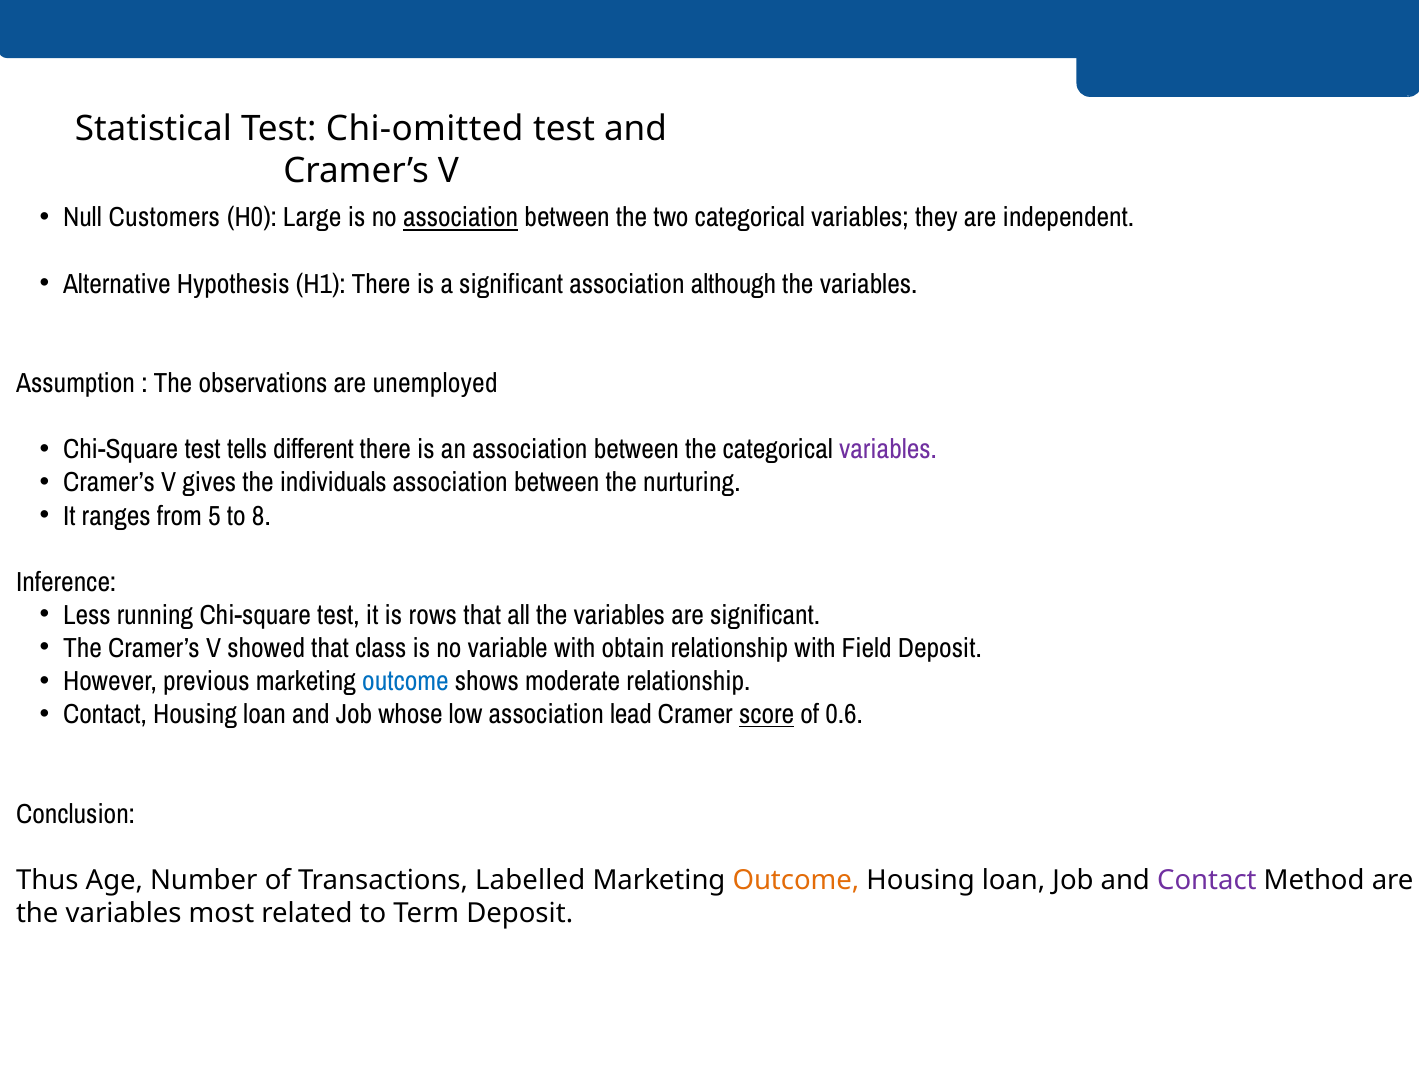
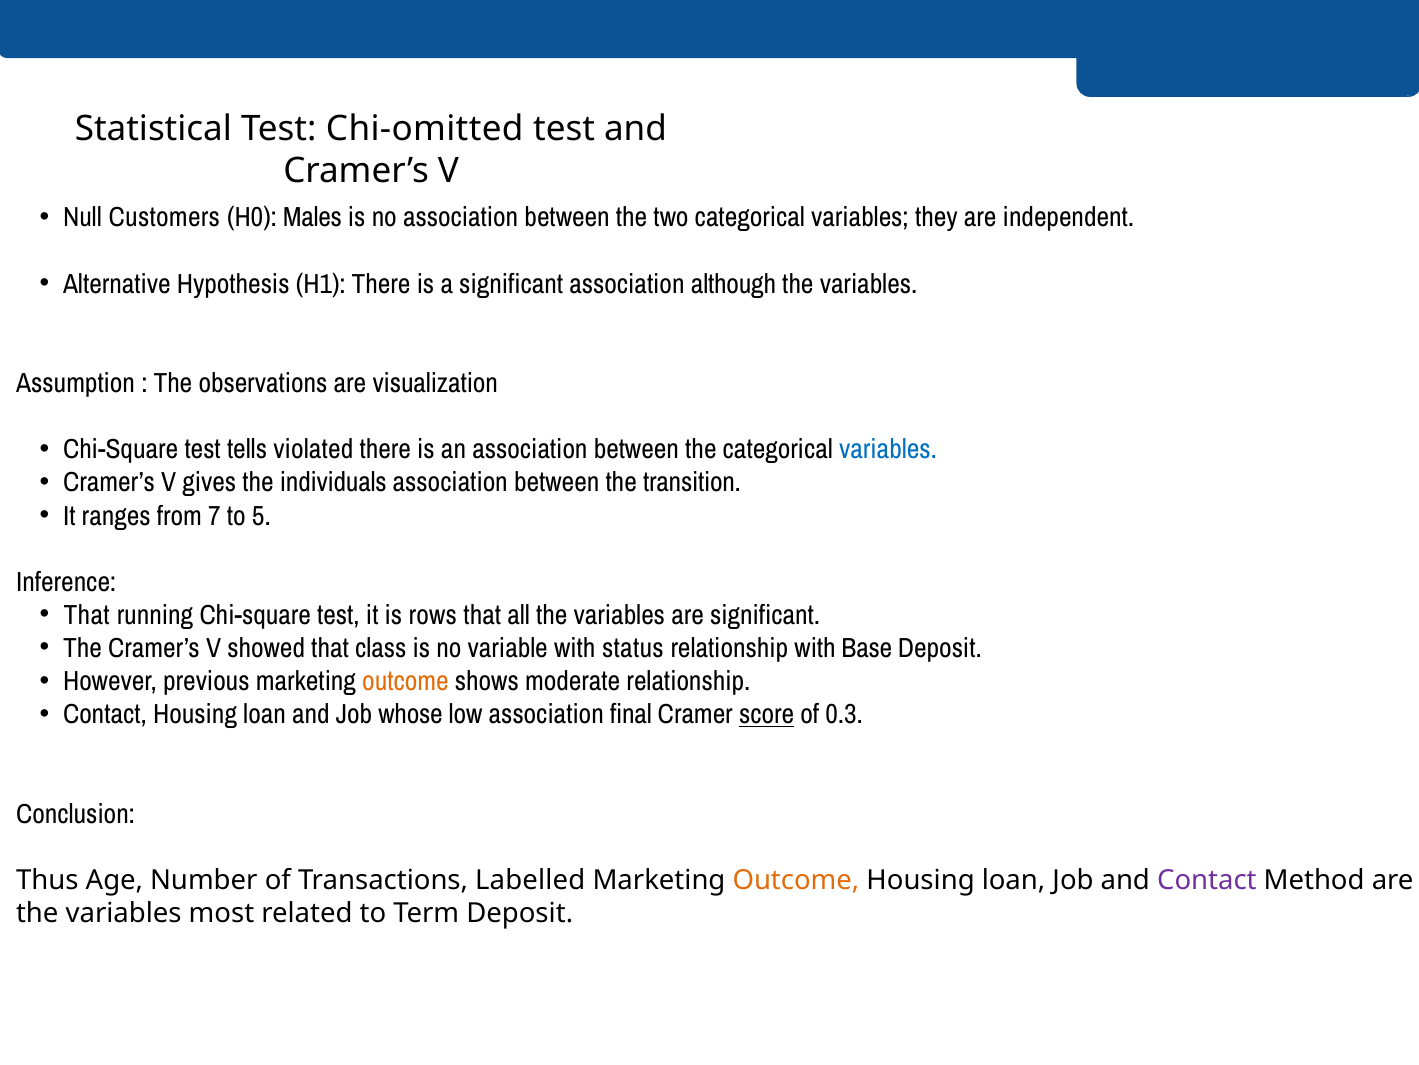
Large: Large -> Males (312, 218)
association underline: present -> none (461, 218)
unemployed: unemployed -> visualization (435, 383)
different: different -> violated (313, 449)
variables colour: purple -> blue (888, 449)
nurturing: nurturing -> transition (692, 483)
5: 5 -> 7 (214, 516)
8: 8 -> 5 (261, 516)
Less: Less -> That (87, 615)
obtain: obtain -> status (633, 648)
Field: Field -> Base (867, 648)
outcome colour: blue -> orange (405, 681)
lead: lead -> final (631, 714)
0.6: 0.6 -> 0.3 (844, 714)
